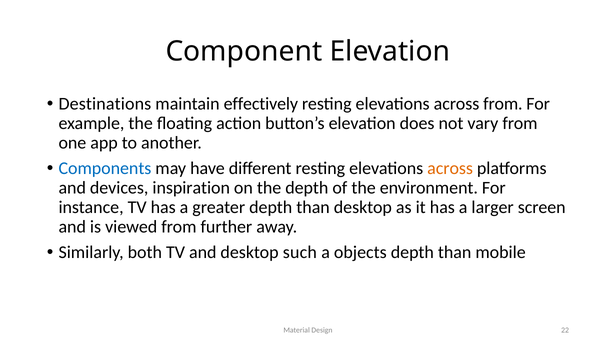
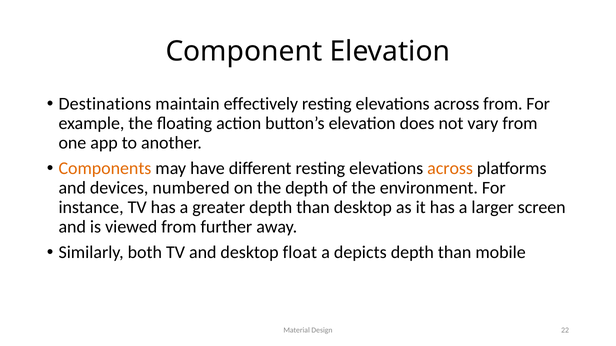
Components colour: blue -> orange (105, 169)
inspiration: inspiration -> numbered (191, 188)
such: such -> float (300, 253)
objects: objects -> depicts (360, 253)
